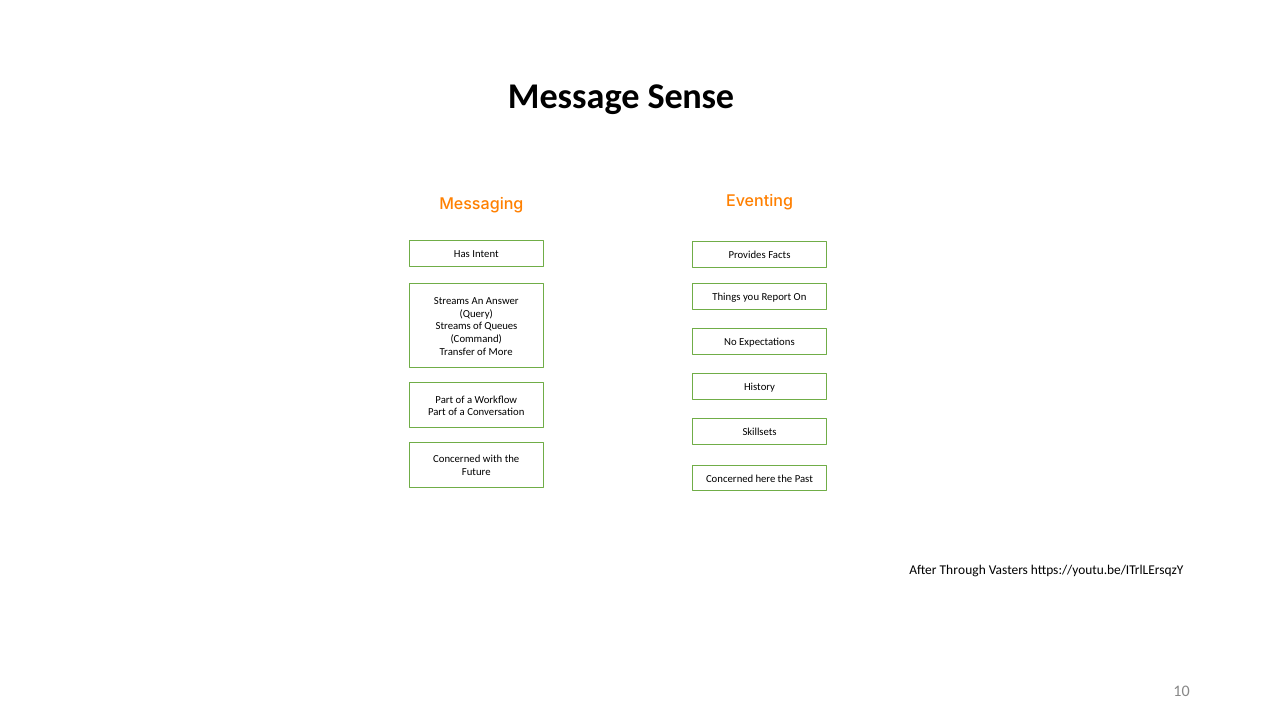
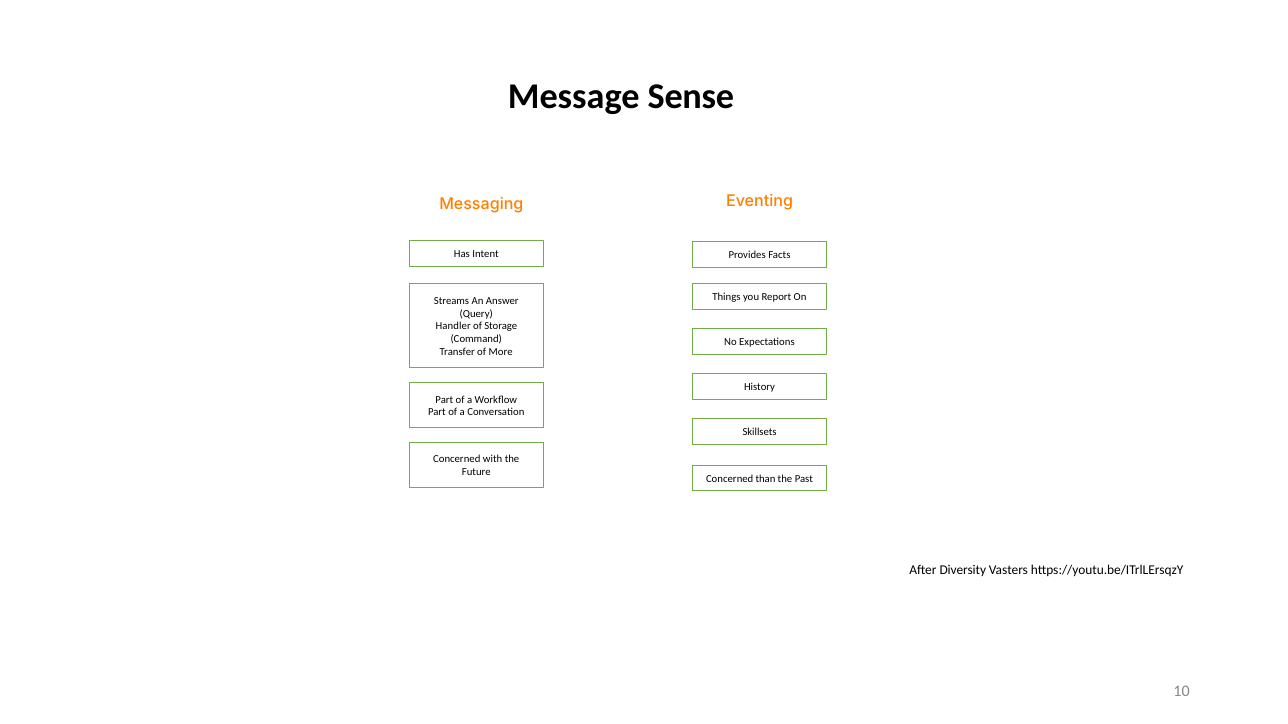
Streams: Streams -> Handler (453, 327)
Queues: Queues -> Storage (501, 327)
here: here -> than (766, 479)
Through: Through -> Diversity (963, 570)
